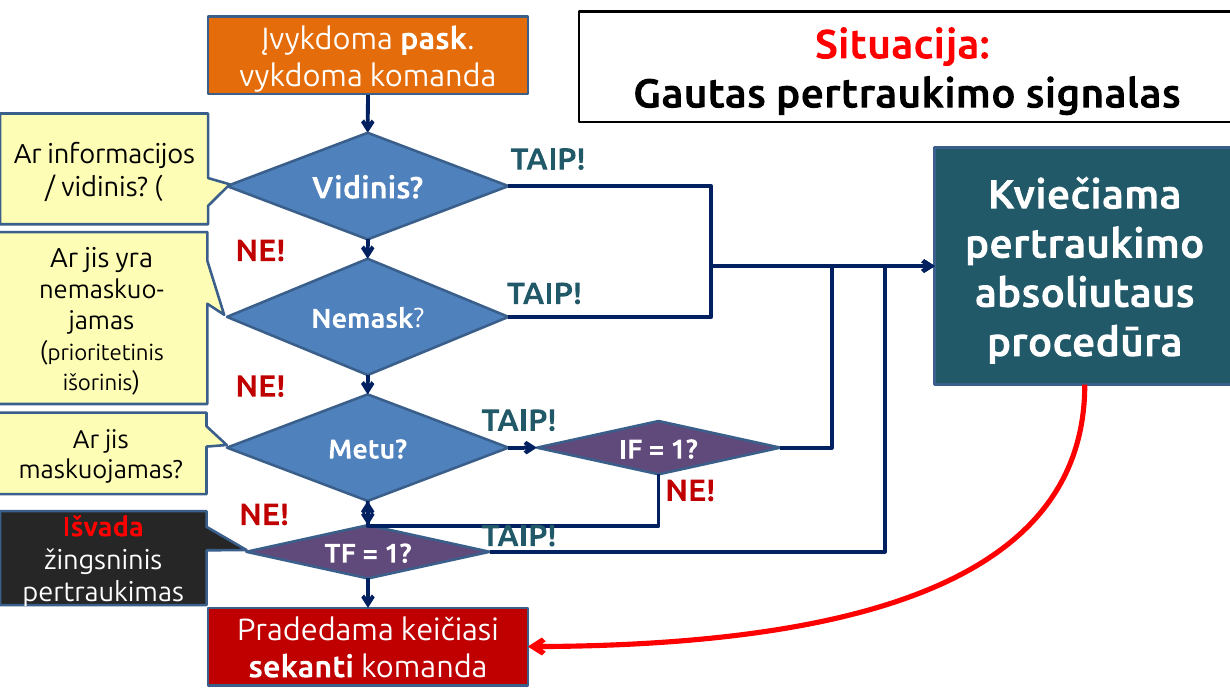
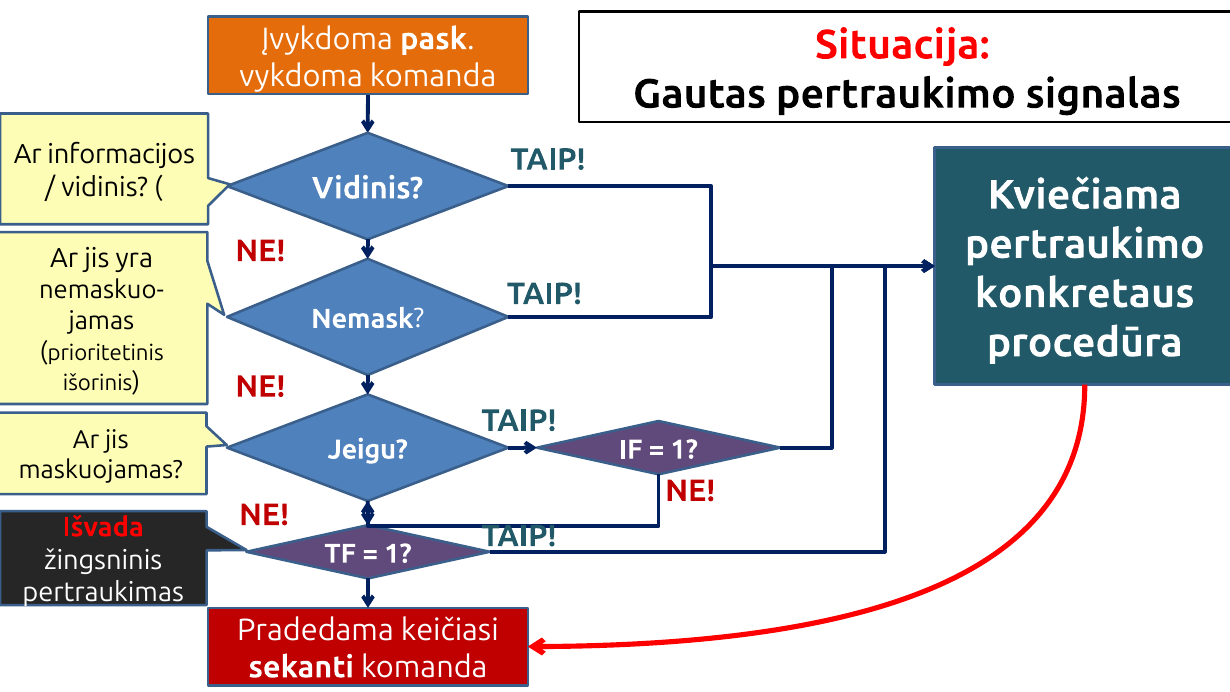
absoliutaus: absoliutaus -> konkretaus (1085, 293)
Metu: Metu -> Jeigu (368, 449)
